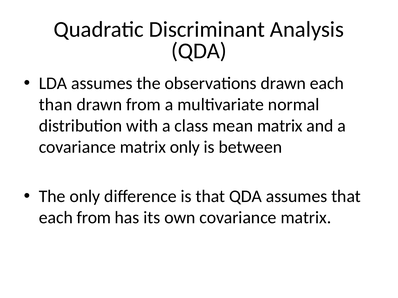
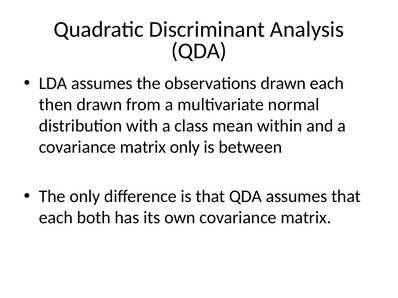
than: than -> then (56, 105)
mean matrix: matrix -> within (280, 126)
each from: from -> both (94, 218)
